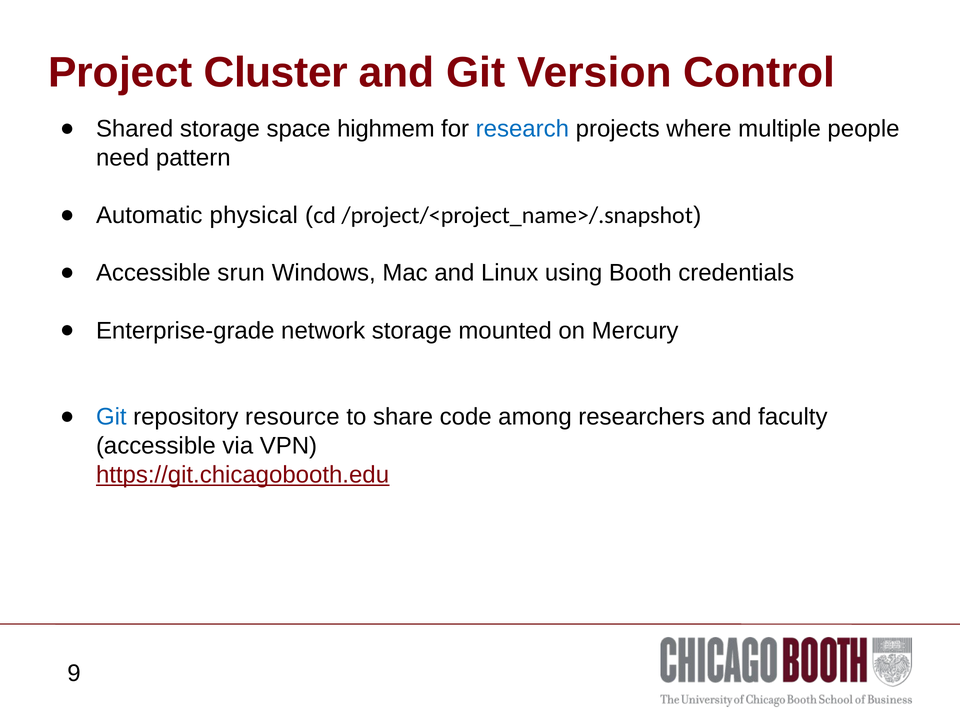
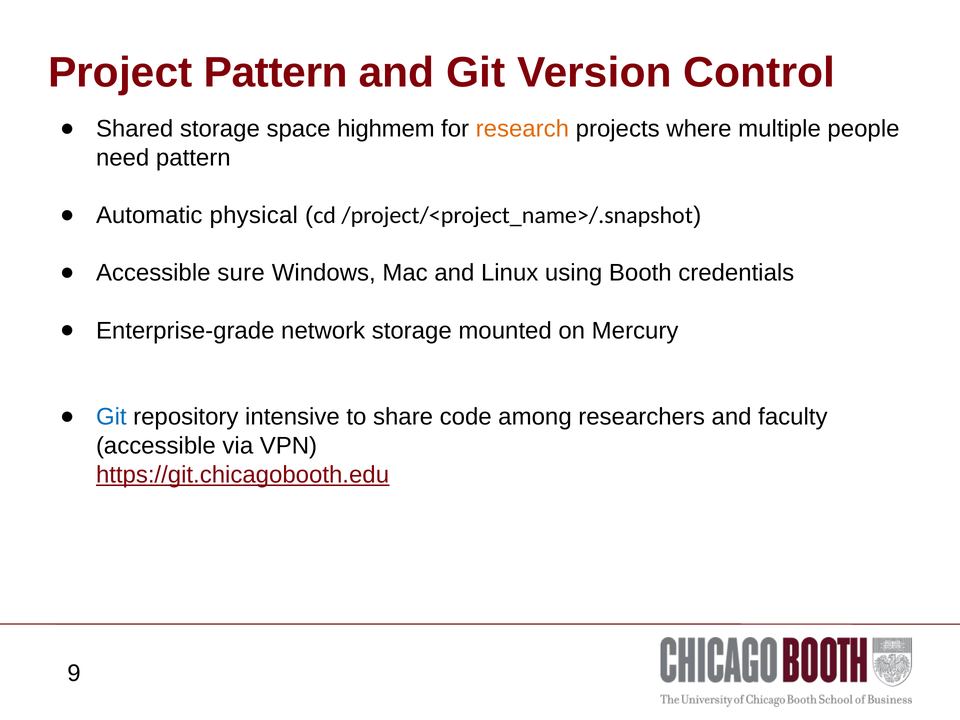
Project Cluster: Cluster -> Pattern (276, 73)
research colour: blue -> orange (522, 129)
srun: srun -> sure (241, 273)
resource: resource -> intensive (292, 417)
